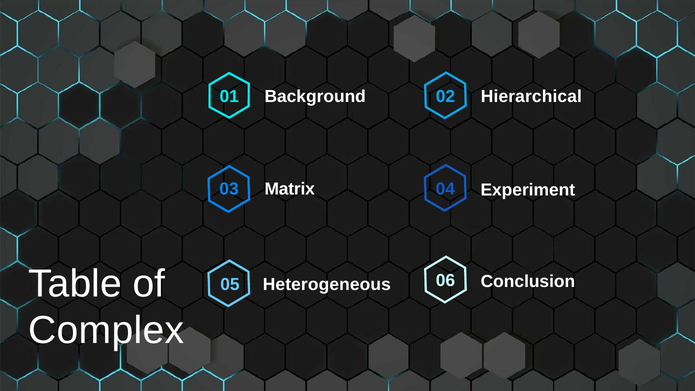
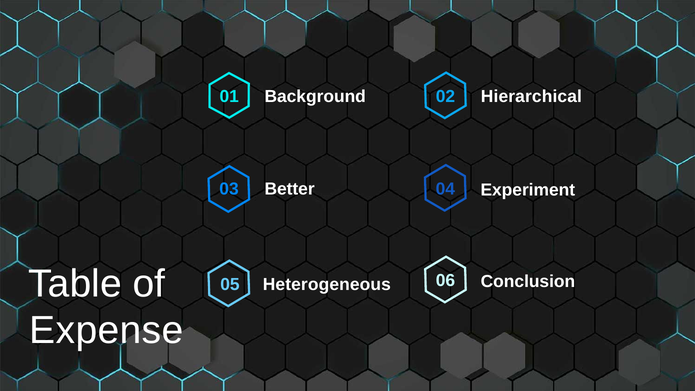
Matrix: Matrix -> Better (290, 189)
Complex: Complex -> Expense (106, 331)
